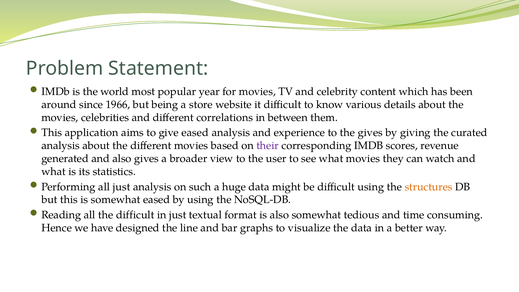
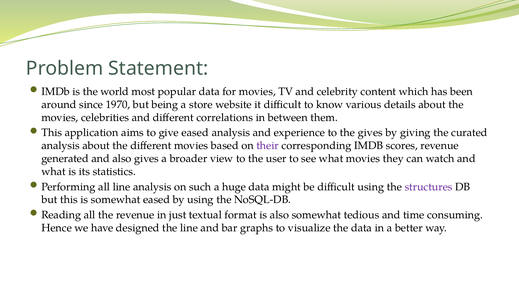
popular year: year -> data (209, 92)
1966: 1966 -> 1970 (118, 105)
all just: just -> line (122, 187)
structures colour: orange -> purple (429, 187)
the difficult: difficult -> revenue (135, 215)
